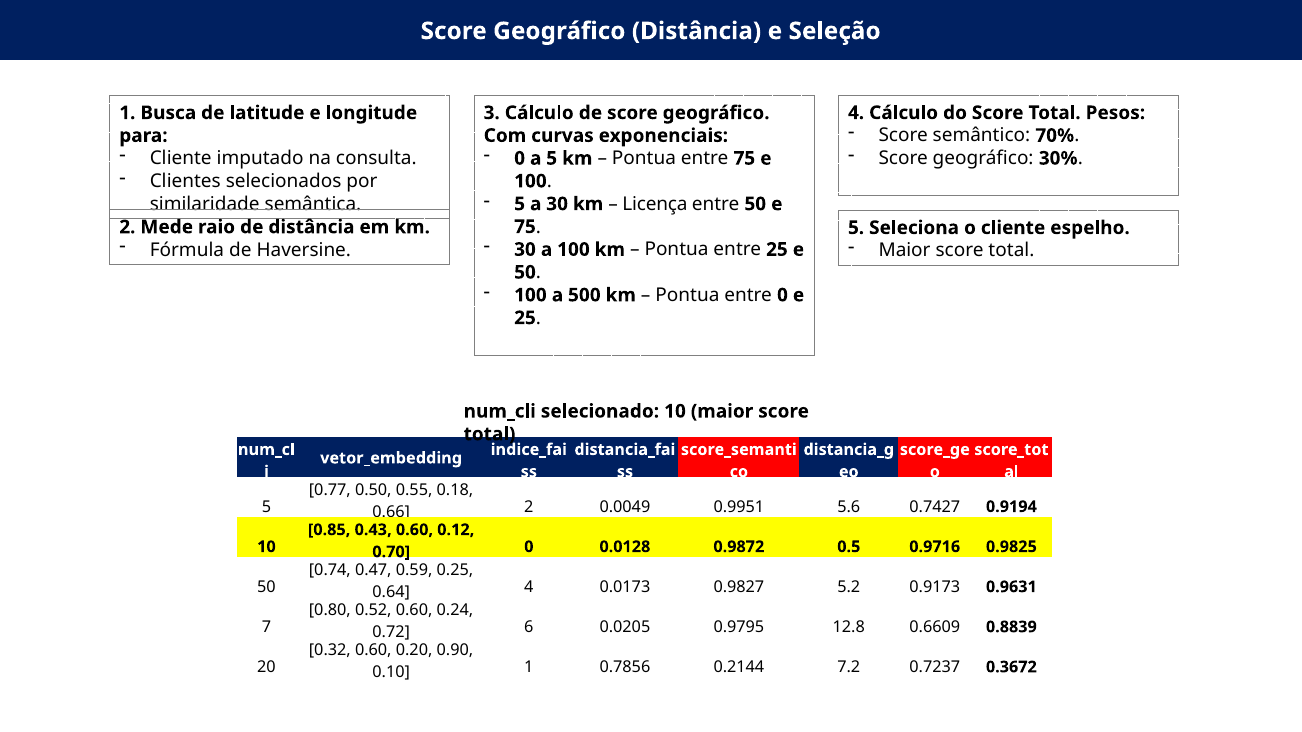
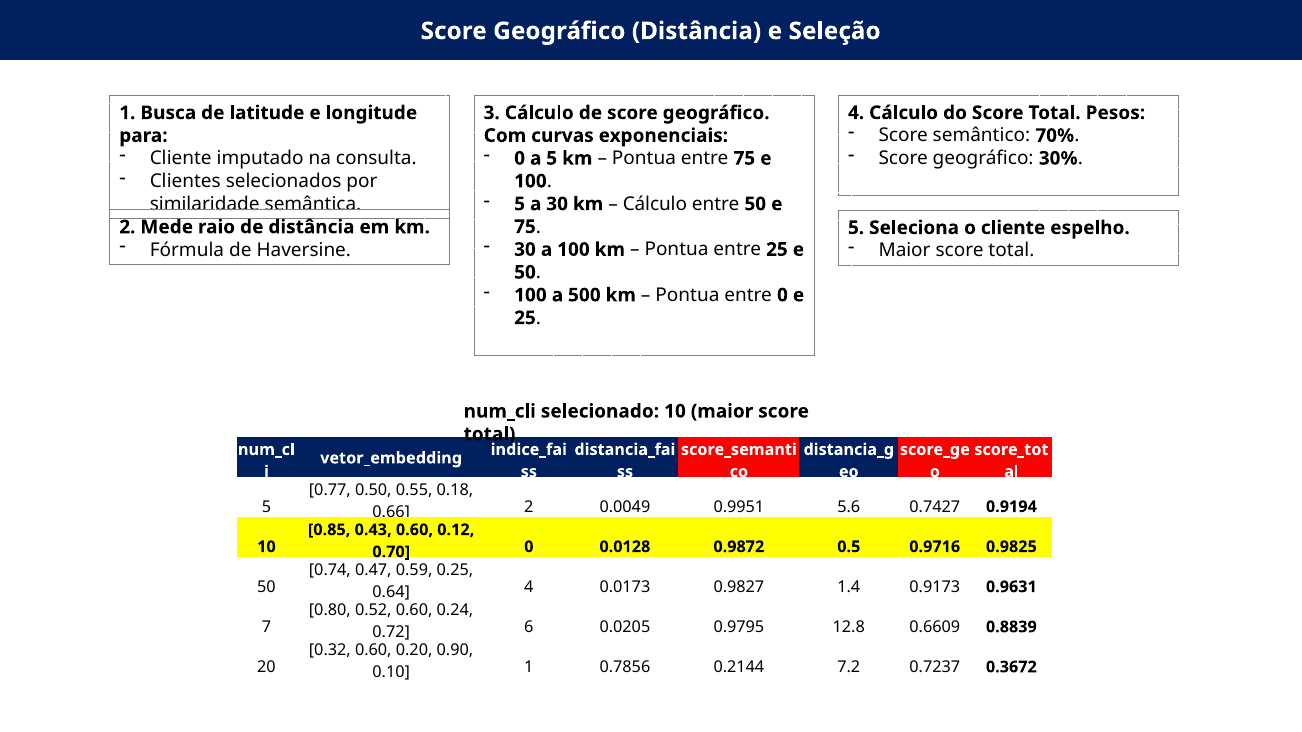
Licença: Licença -> Cálculo (655, 204)
5.2: 5.2 -> 1.4 (849, 587)
